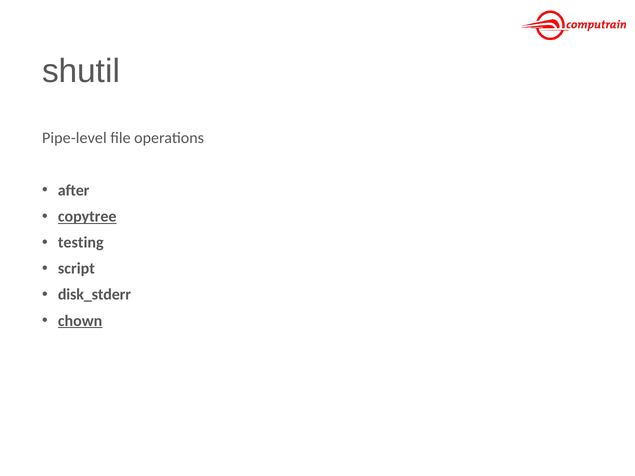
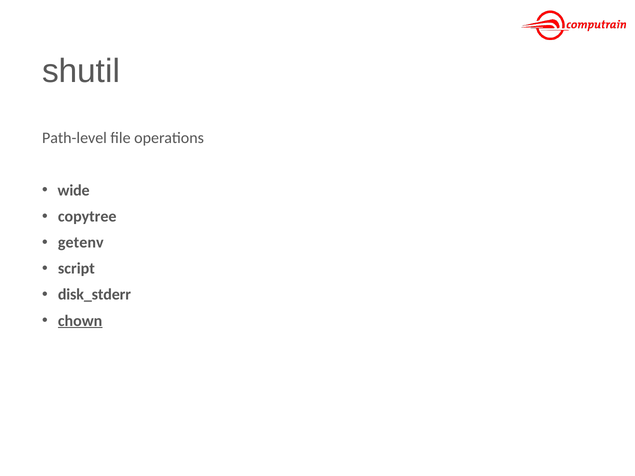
Pipe-level: Pipe-level -> Path-level (74, 138)
after: after -> wide (74, 190)
copytree underline: present -> none (87, 216)
testing: testing -> getenv (81, 243)
